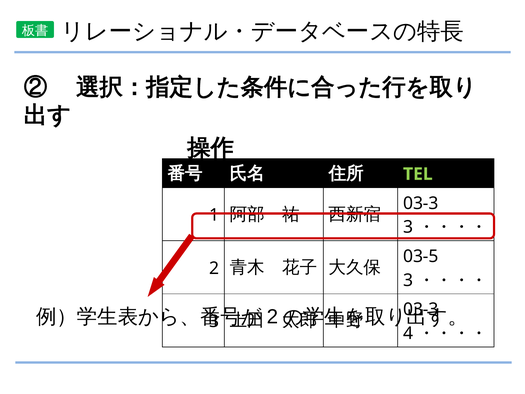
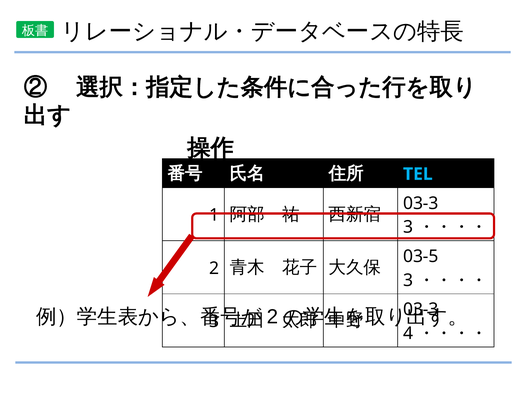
TEL colour: light green -> light blue (418, 174)
